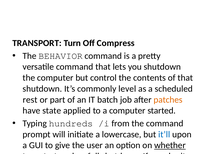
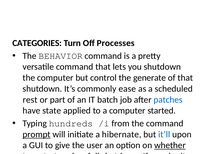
TRANSPORT: TRANSPORT -> CATEGORIES (37, 43)
Compress: Compress -> Processes (116, 43)
contents: contents -> generate (150, 78)
level: level -> ease (127, 89)
patches colour: orange -> blue (168, 100)
prompt underline: none -> present (37, 135)
a lowercase: lowercase -> hibernate (122, 135)
